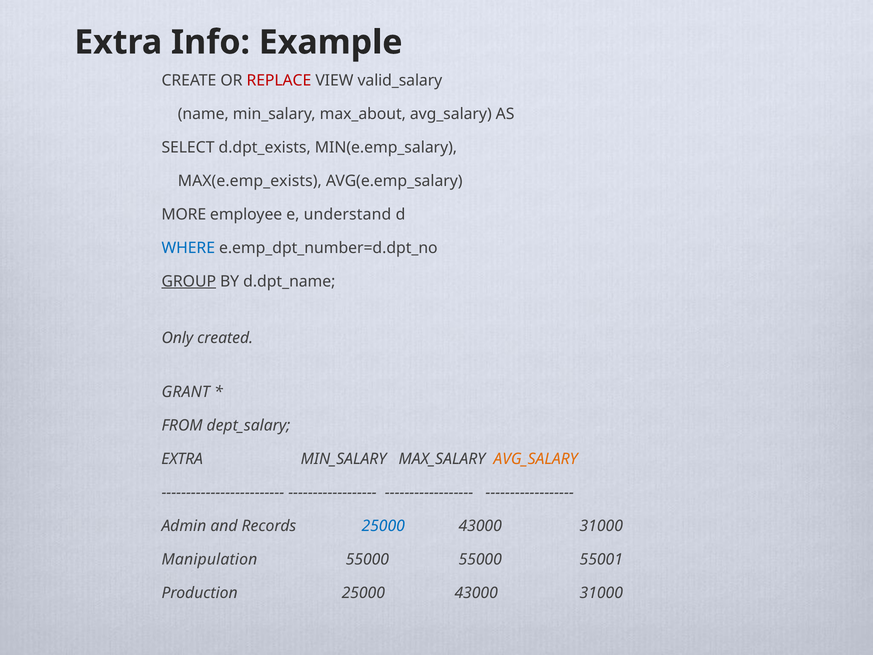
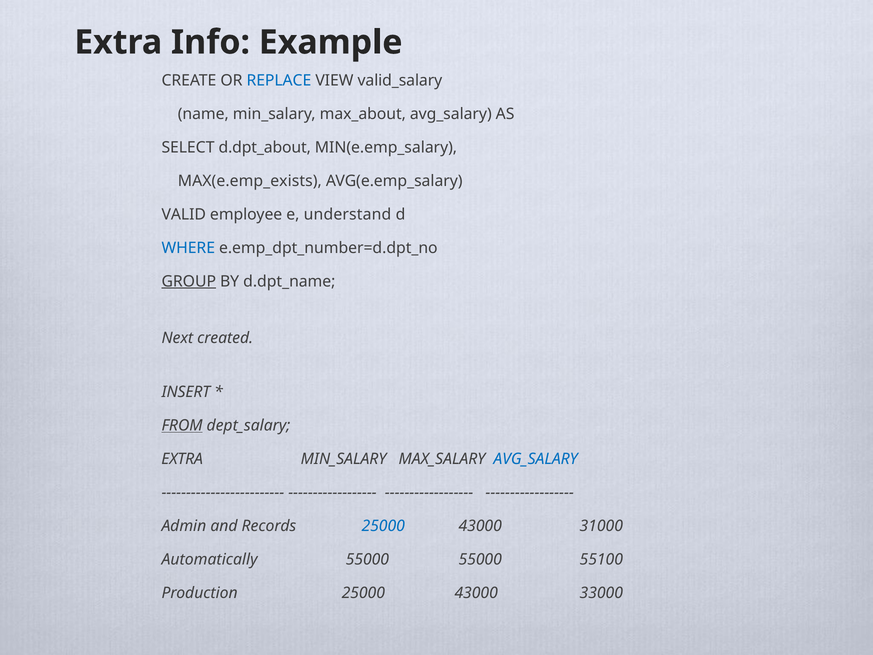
REPLACE colour: red -> blue (279, 80)
d.dpt_exists: d.dpt_exists -> d.dpt_about (265, 147)
MORE: MORE -> VALID (184, 214)
Only: Only -> Next (177, 338)
GRANT: GRANT -> INSERT (186, 392)
FROM underline: none -> present (182, 425)
AVG_SALARY colour: orange -> blue (536, 459)
Manipulation: Manipulation -> Automatically (210, 559)
55001: 55001 -> 55100 (601, 559)
Production 25000 43000 31000: 31000 -> 33000 (601, 593)
